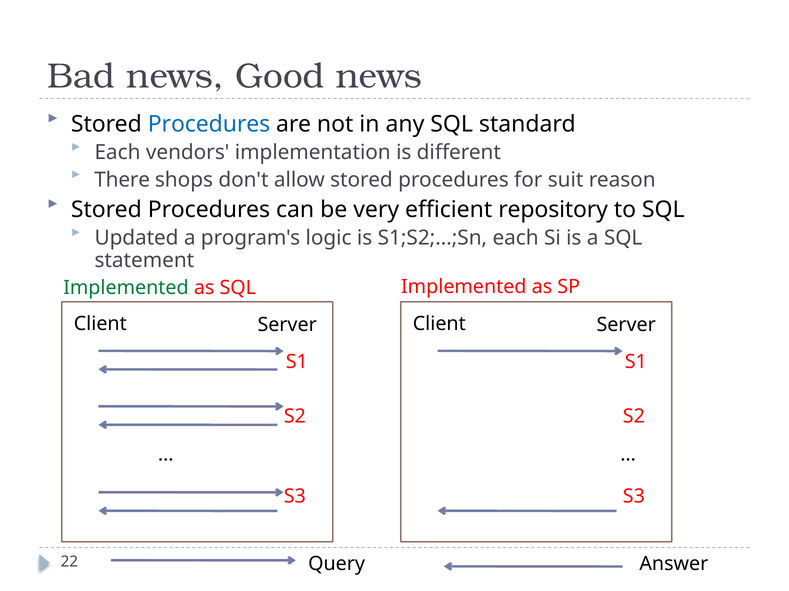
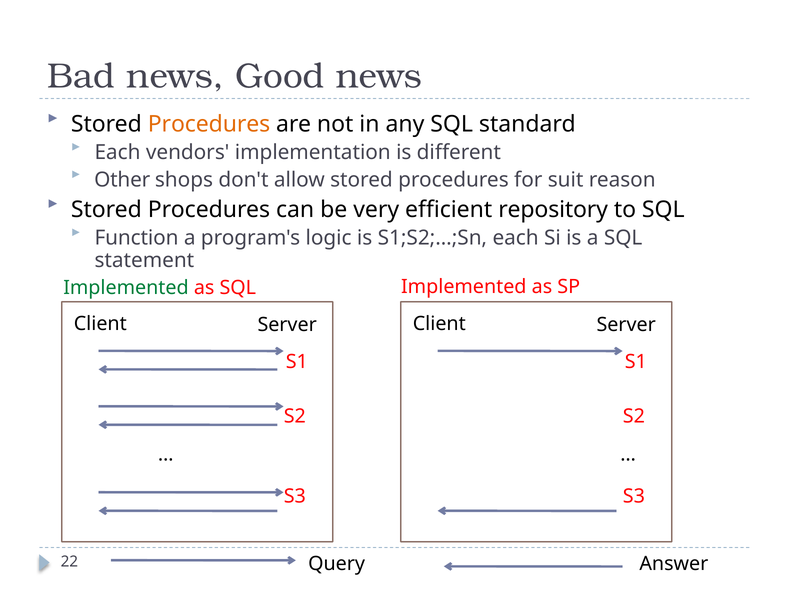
Procedures colour: blue -> orange (209, 125)
There: There -> Other (122, 180)
Updated: Updated -> Function (137, 238)
